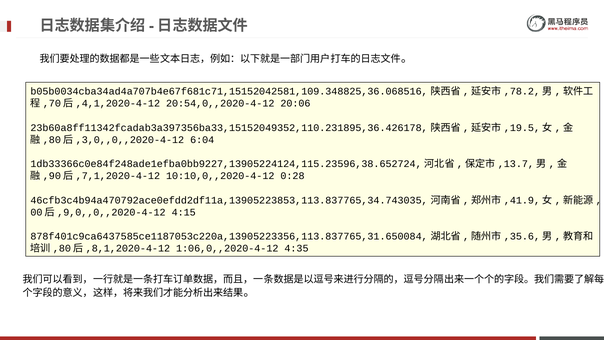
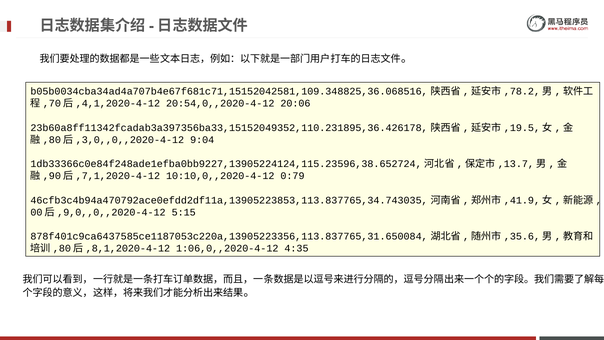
6:04: 6:04 -> 9:04 (202, 140)
0:28: 0:28 -> 0:79 (292, 176)
4:15: 4:15 -> 5:15 (184, 212)
